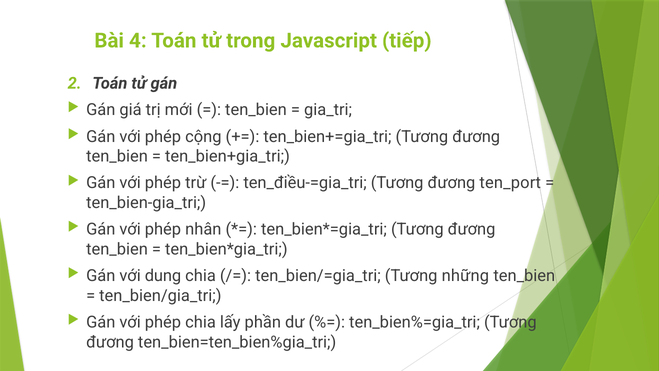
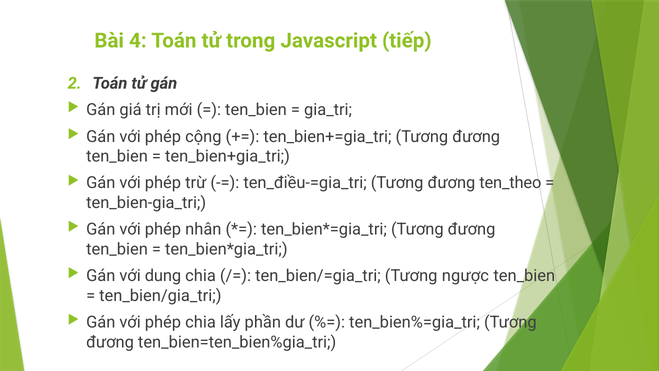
ten_port: ten_port -> ten_theo (510, 183)
những: những -> ngược (465, 276)
